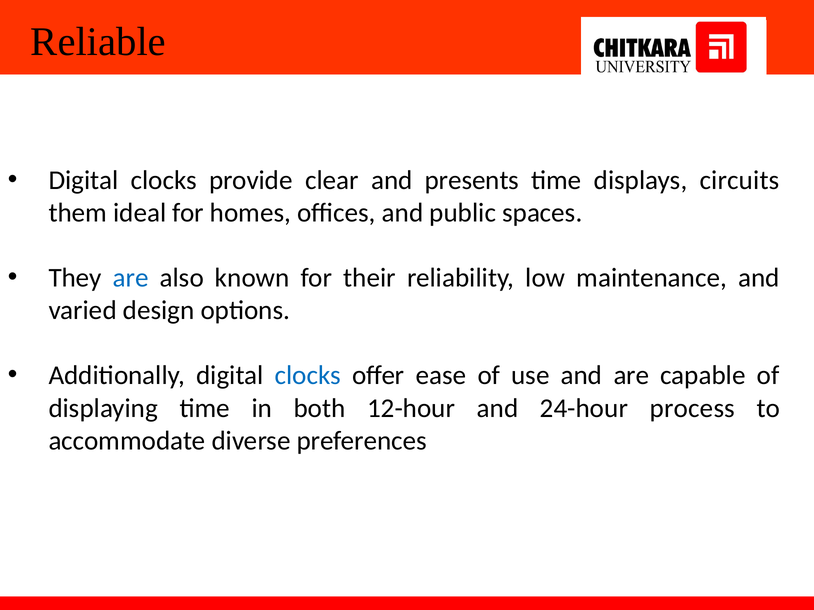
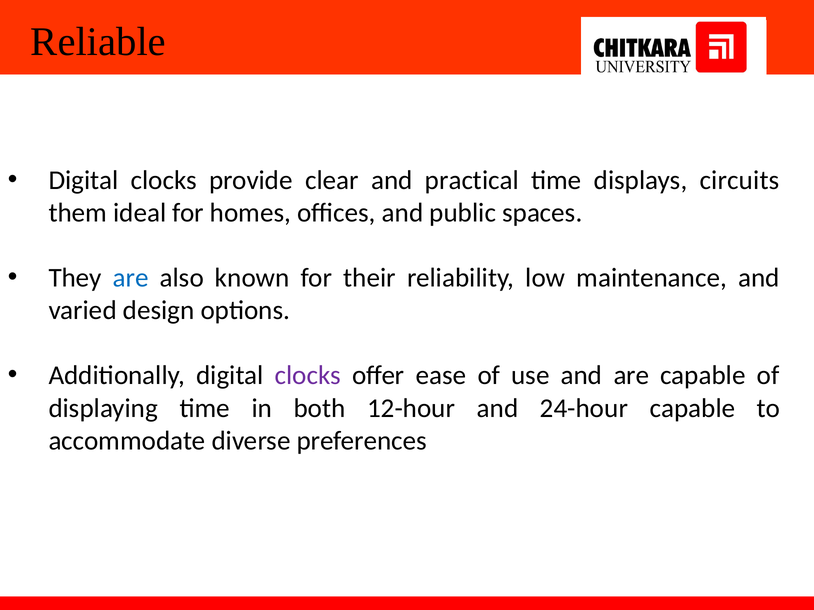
presents: presents -> practical (472, 180)
clocks colour: blue -> purple (308, 376)
24-hour process: process -> capable (692, 408)
